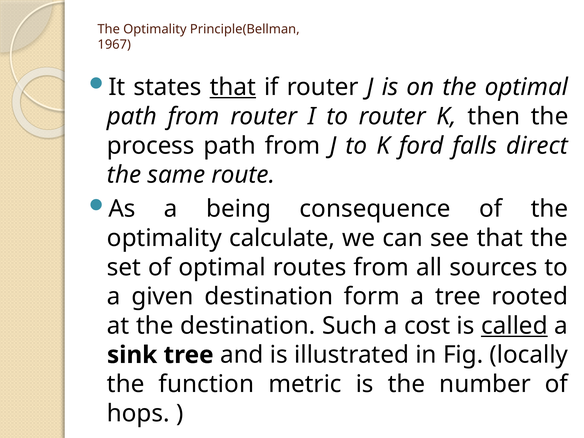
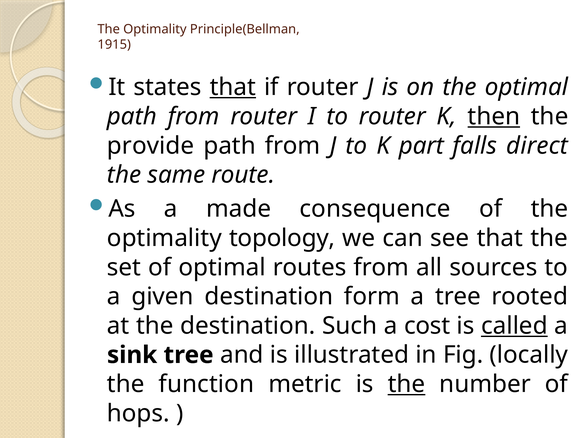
1967: 1967 -> 1915 (114, 45)
then underline: none -> present (494, 116)
process: process -> provide (151, 146)
ford: ford -> part (421, 146)
being: being -> made (239, 209)
calculate: calculate -> topology (282, 238)
the underline: none -> present (406, 384)
